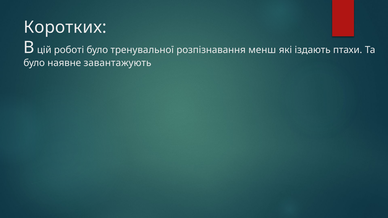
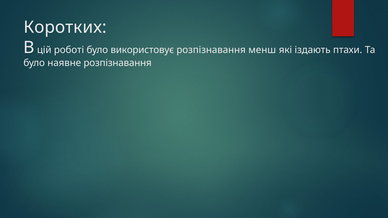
тренувальної: тренувальної -> використовує (142, 50)
наявне завантажують: завантажують -> розпізнавання (118, 63)
